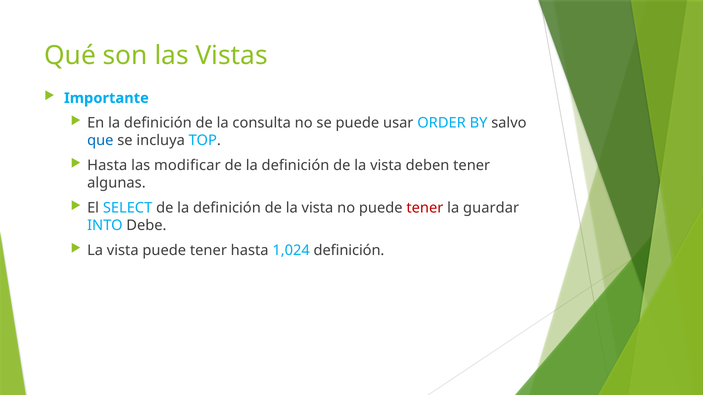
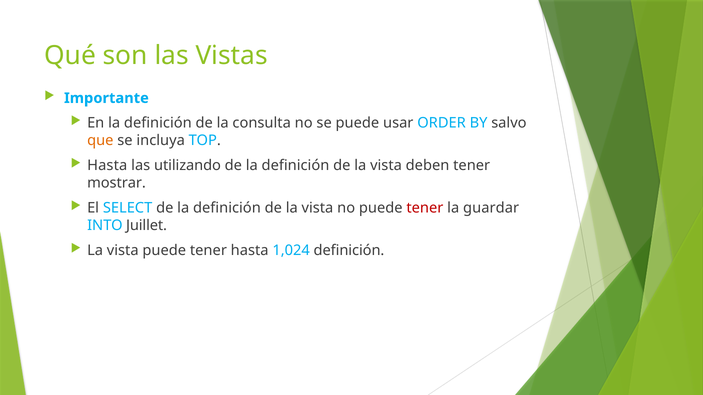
que colour: blue -> orange (100, 141)
modificar: modificar -> utilizando (188, 166)
algunas: algunas -> mostrar (116, 183)
Debe: Debe -> Juillet (147, 226)
